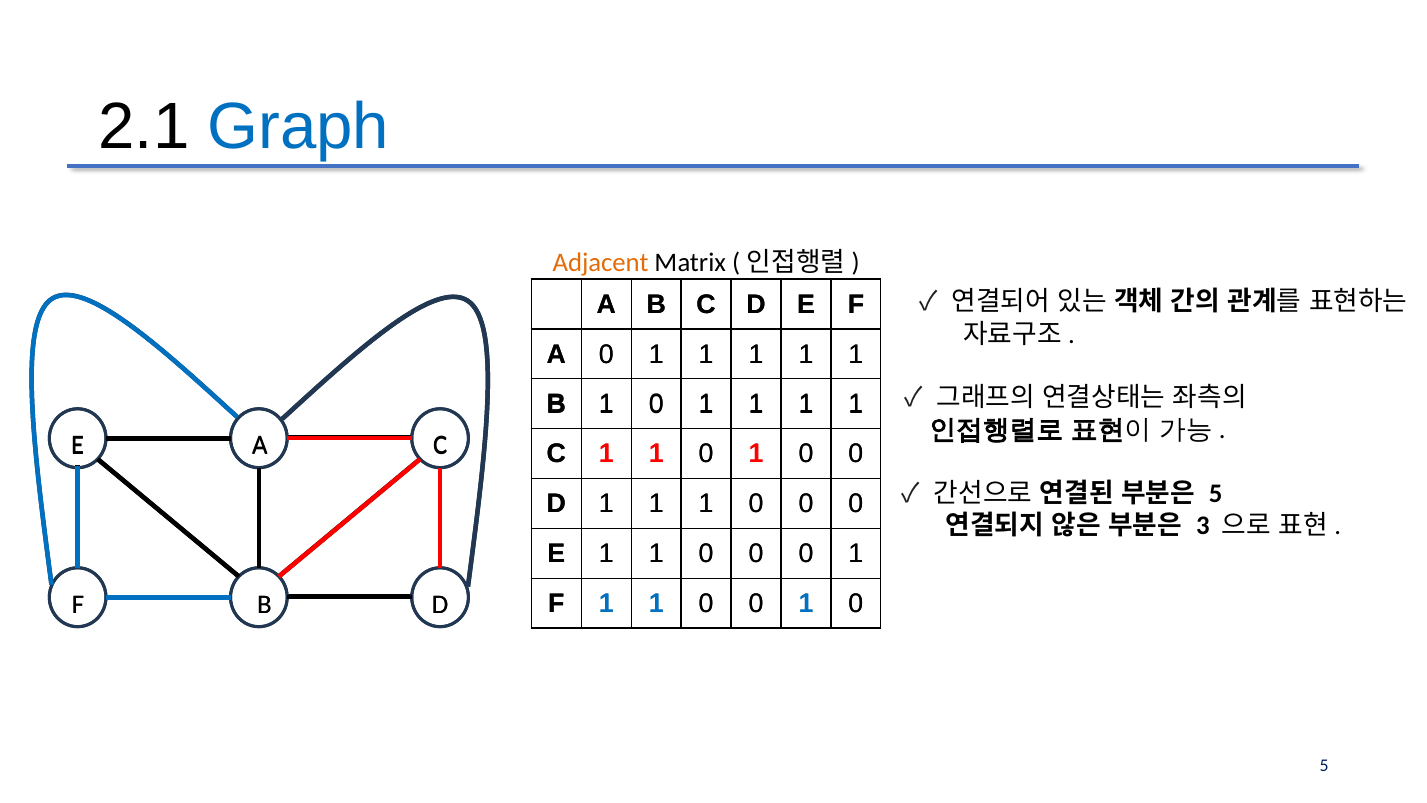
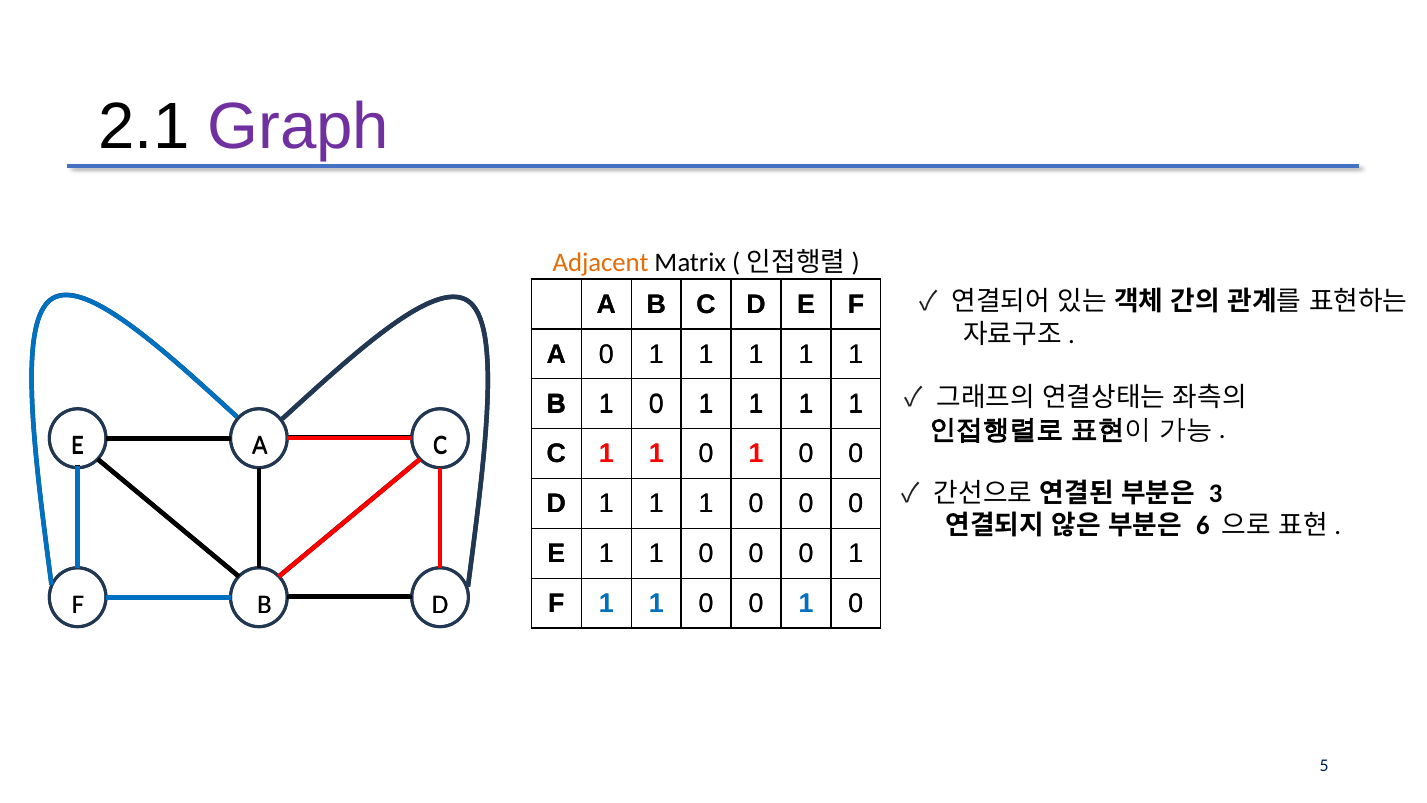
Graph colour: blue -> purple (298, 126)
5: 5 -> 3 (1216, 493)
3: 3 -> 6 (1203, 525)
